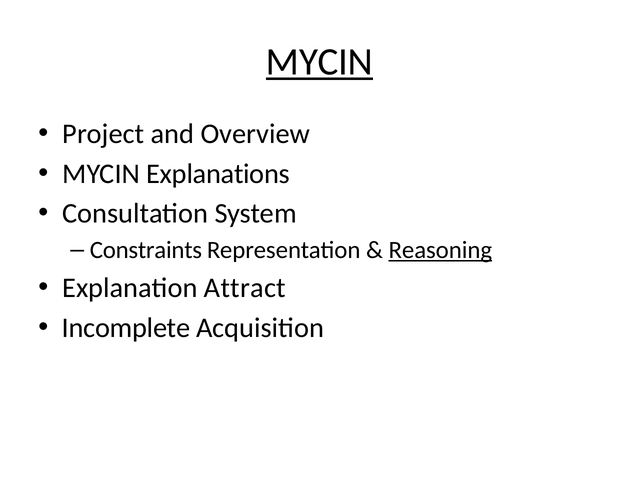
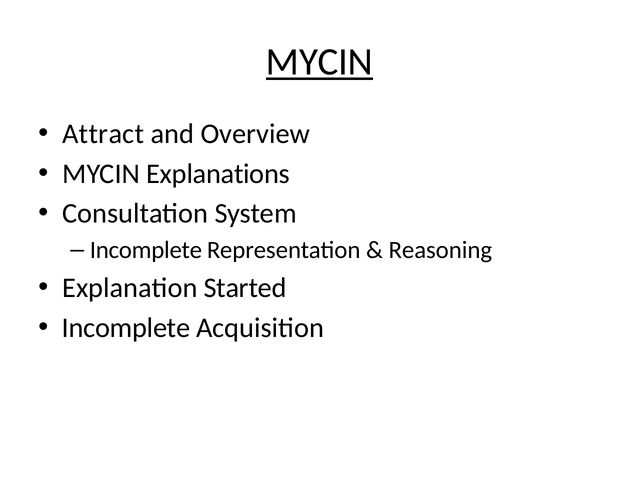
Project: Project -> Attract (103, 134)
Constraints: Constraints -> Incomplete (146, 250)
Reasoning underline: present -> none (440, 250)
Attract: Attract -> Started (245, 288)
